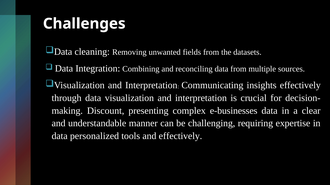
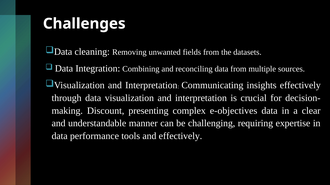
e-businesses: e-businesses -> e-objectives (234, 111)
personalized: personalized -> performance (94, 136)
